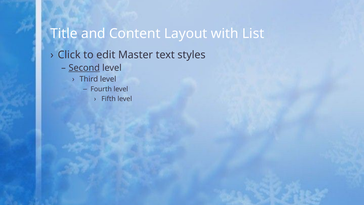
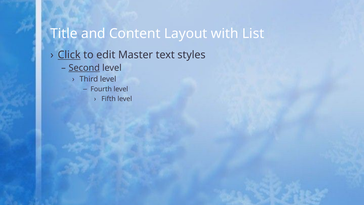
Click underline: none -> present (69, 55)
